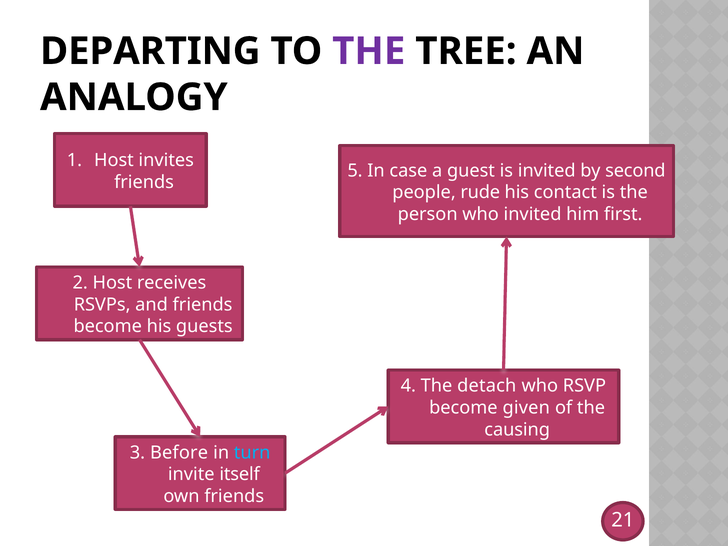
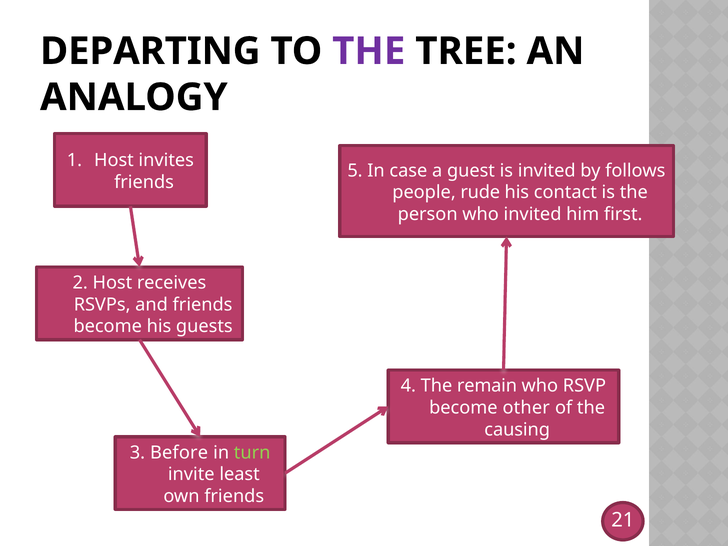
second: second -> follows (635, 171)
detach: detach -> remain (487, 386)
given: given -> other (526, 408)
turn colour: light blue -> light green (252, 453)
itself: itself -> least (240, 474)
